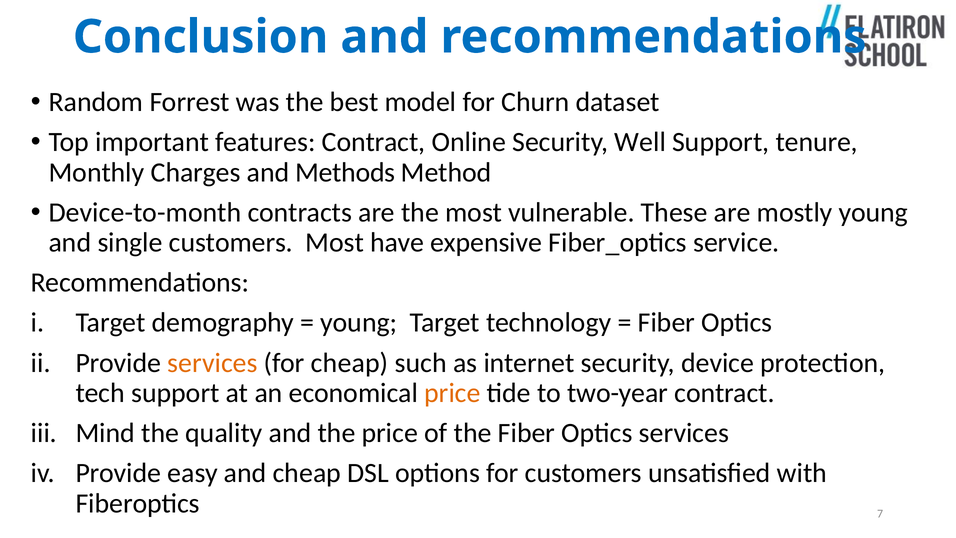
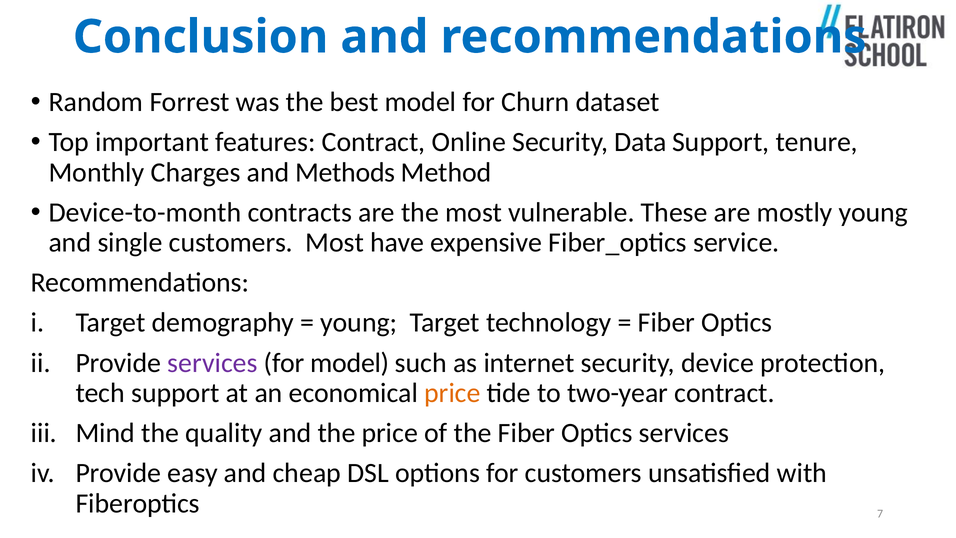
Well: Well -> Data (640, 142)
services colour: orange -> purple (213, 363)
for cheap: cheap -> model (350, 363)
